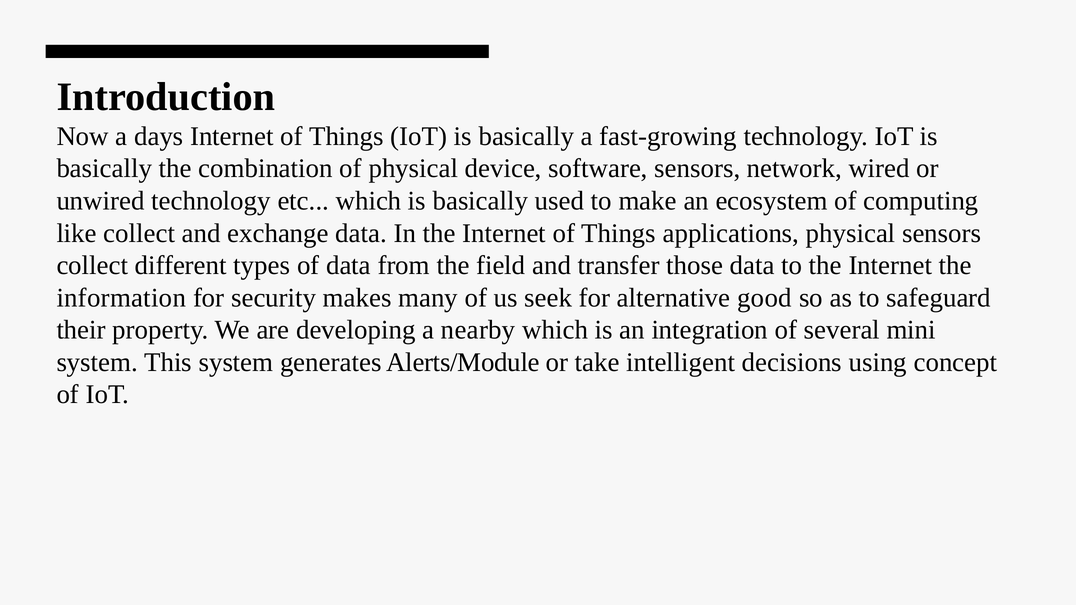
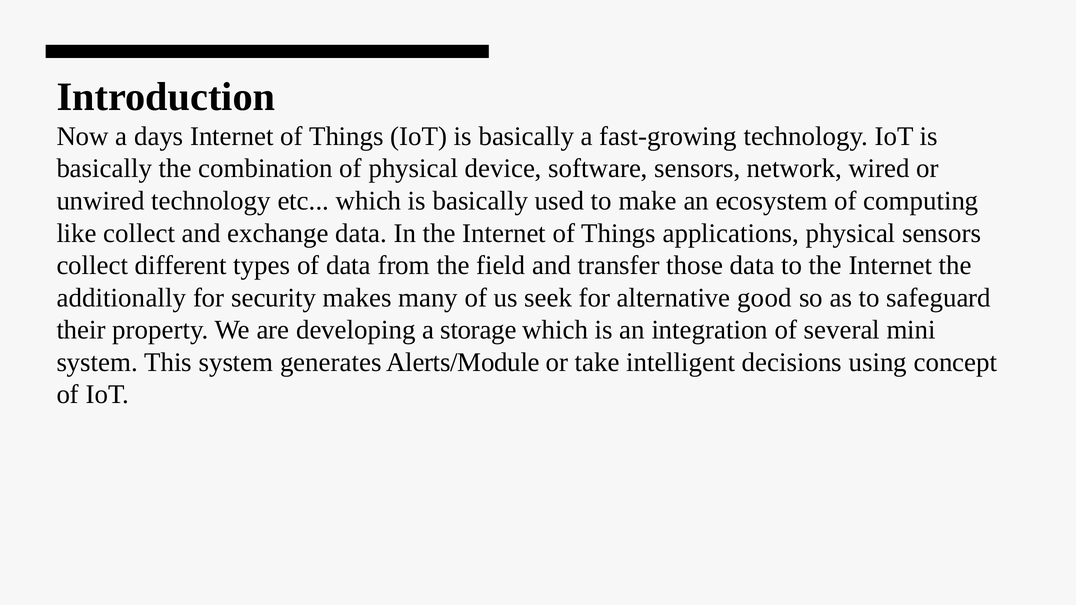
information: information -> additionally (121, 298)
nearby: nearby -> storage (478, 330)
